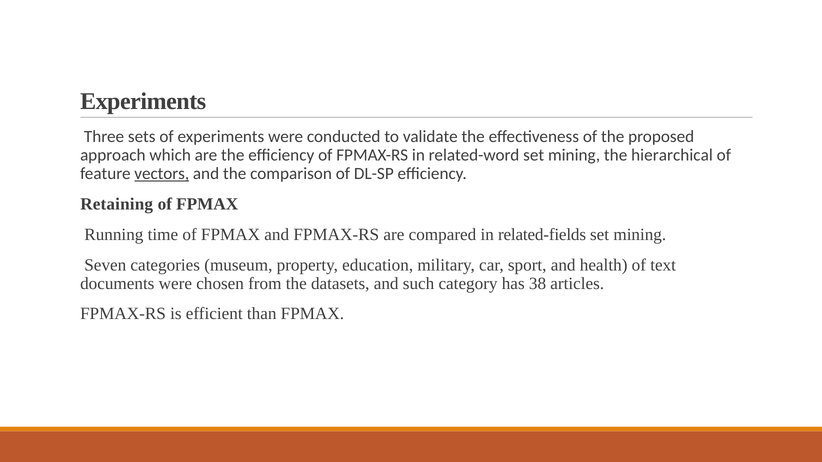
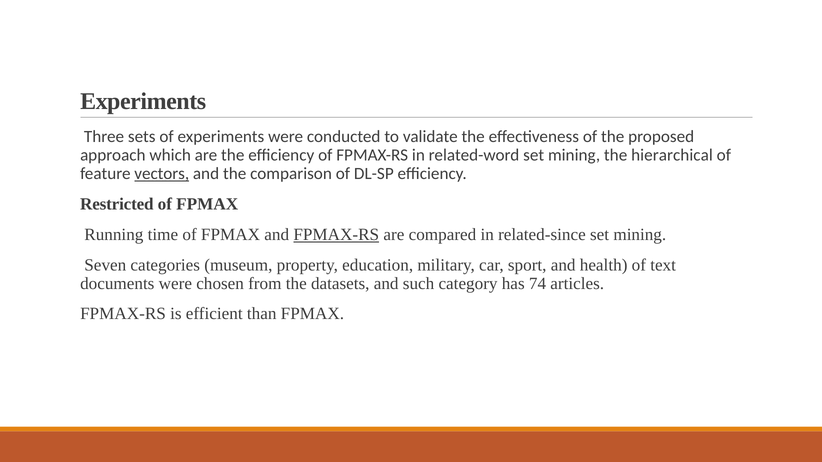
Retaining: Retaining -> Restricted (117, 204)
FPMAX-RS underline: none -> present (336, 235)
related-fields: related-fields -> related-since (542, 235)
38: 38 -> 74 (538, 284)
